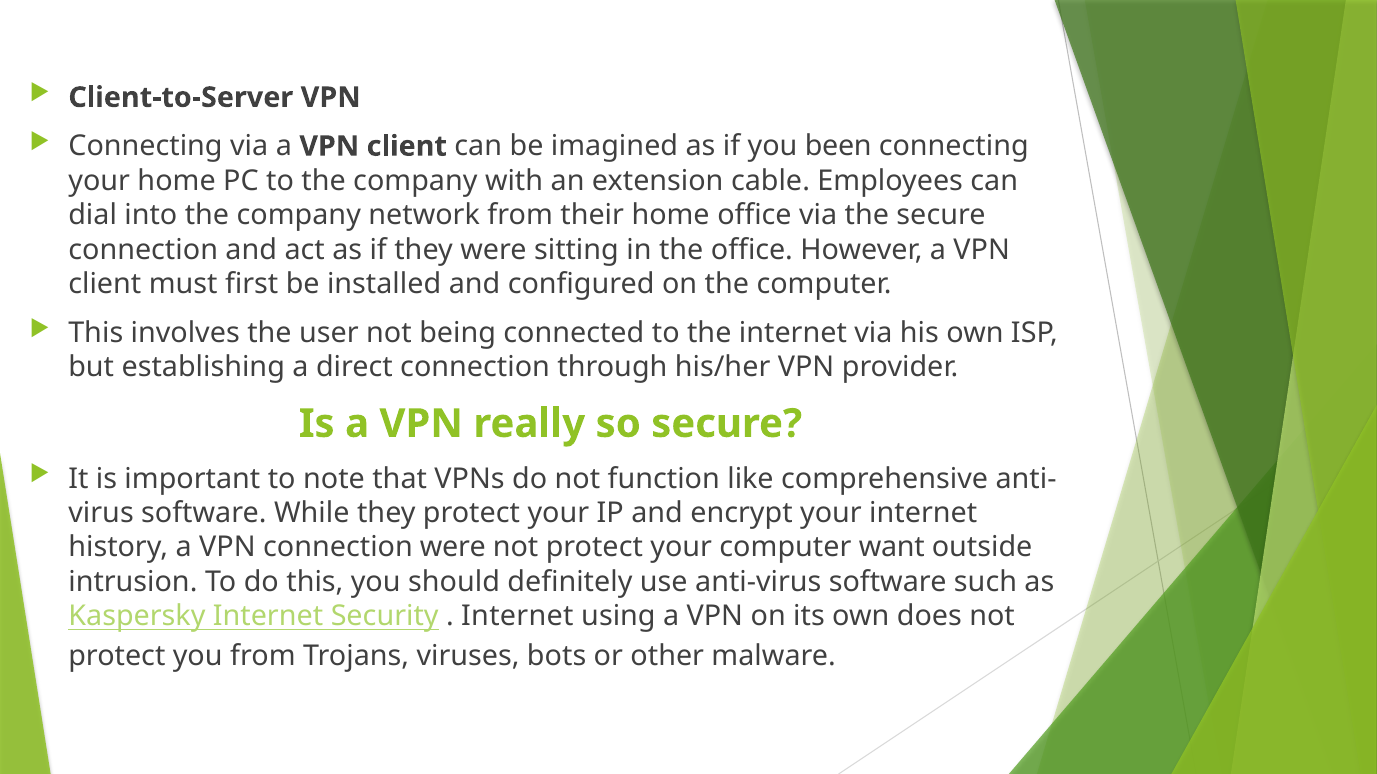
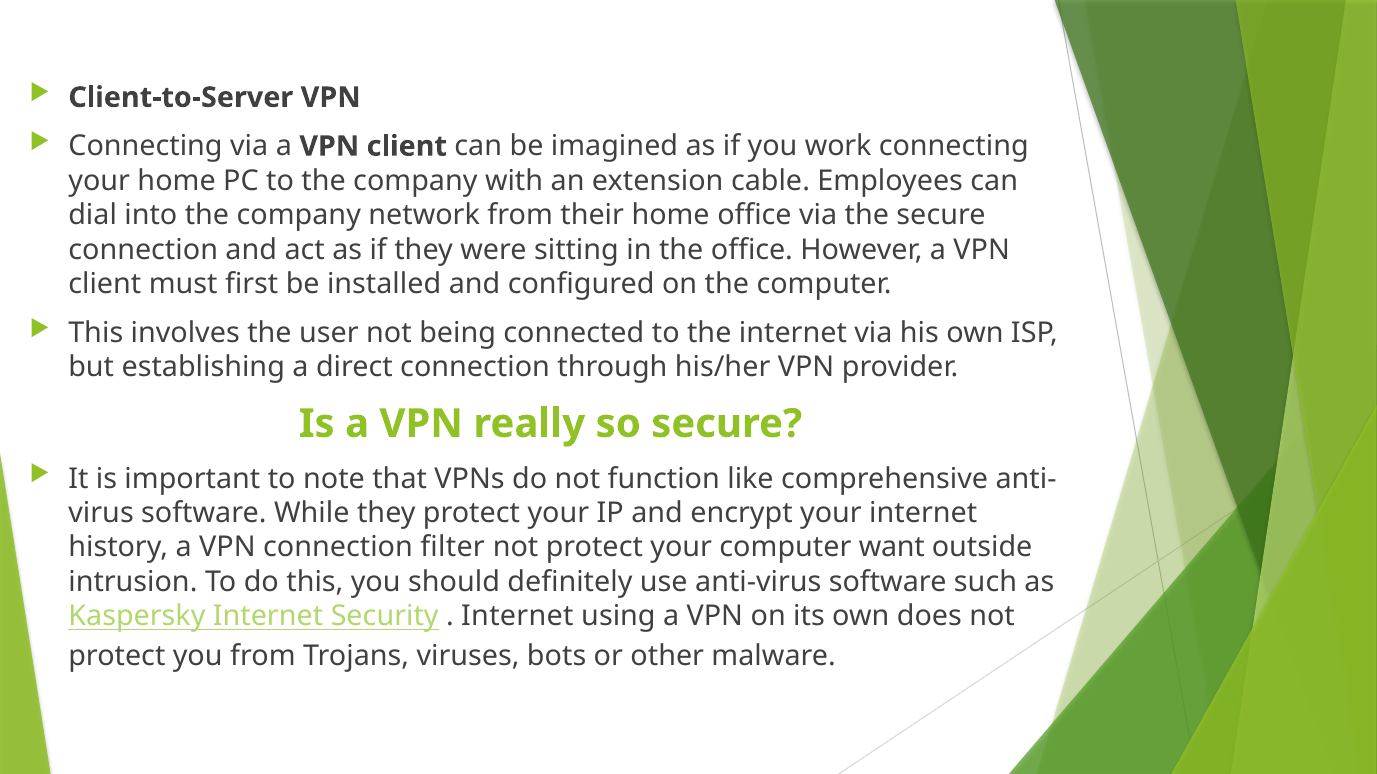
been: been -> work (838, 146)
connection were: were -> filter (453, 548)
